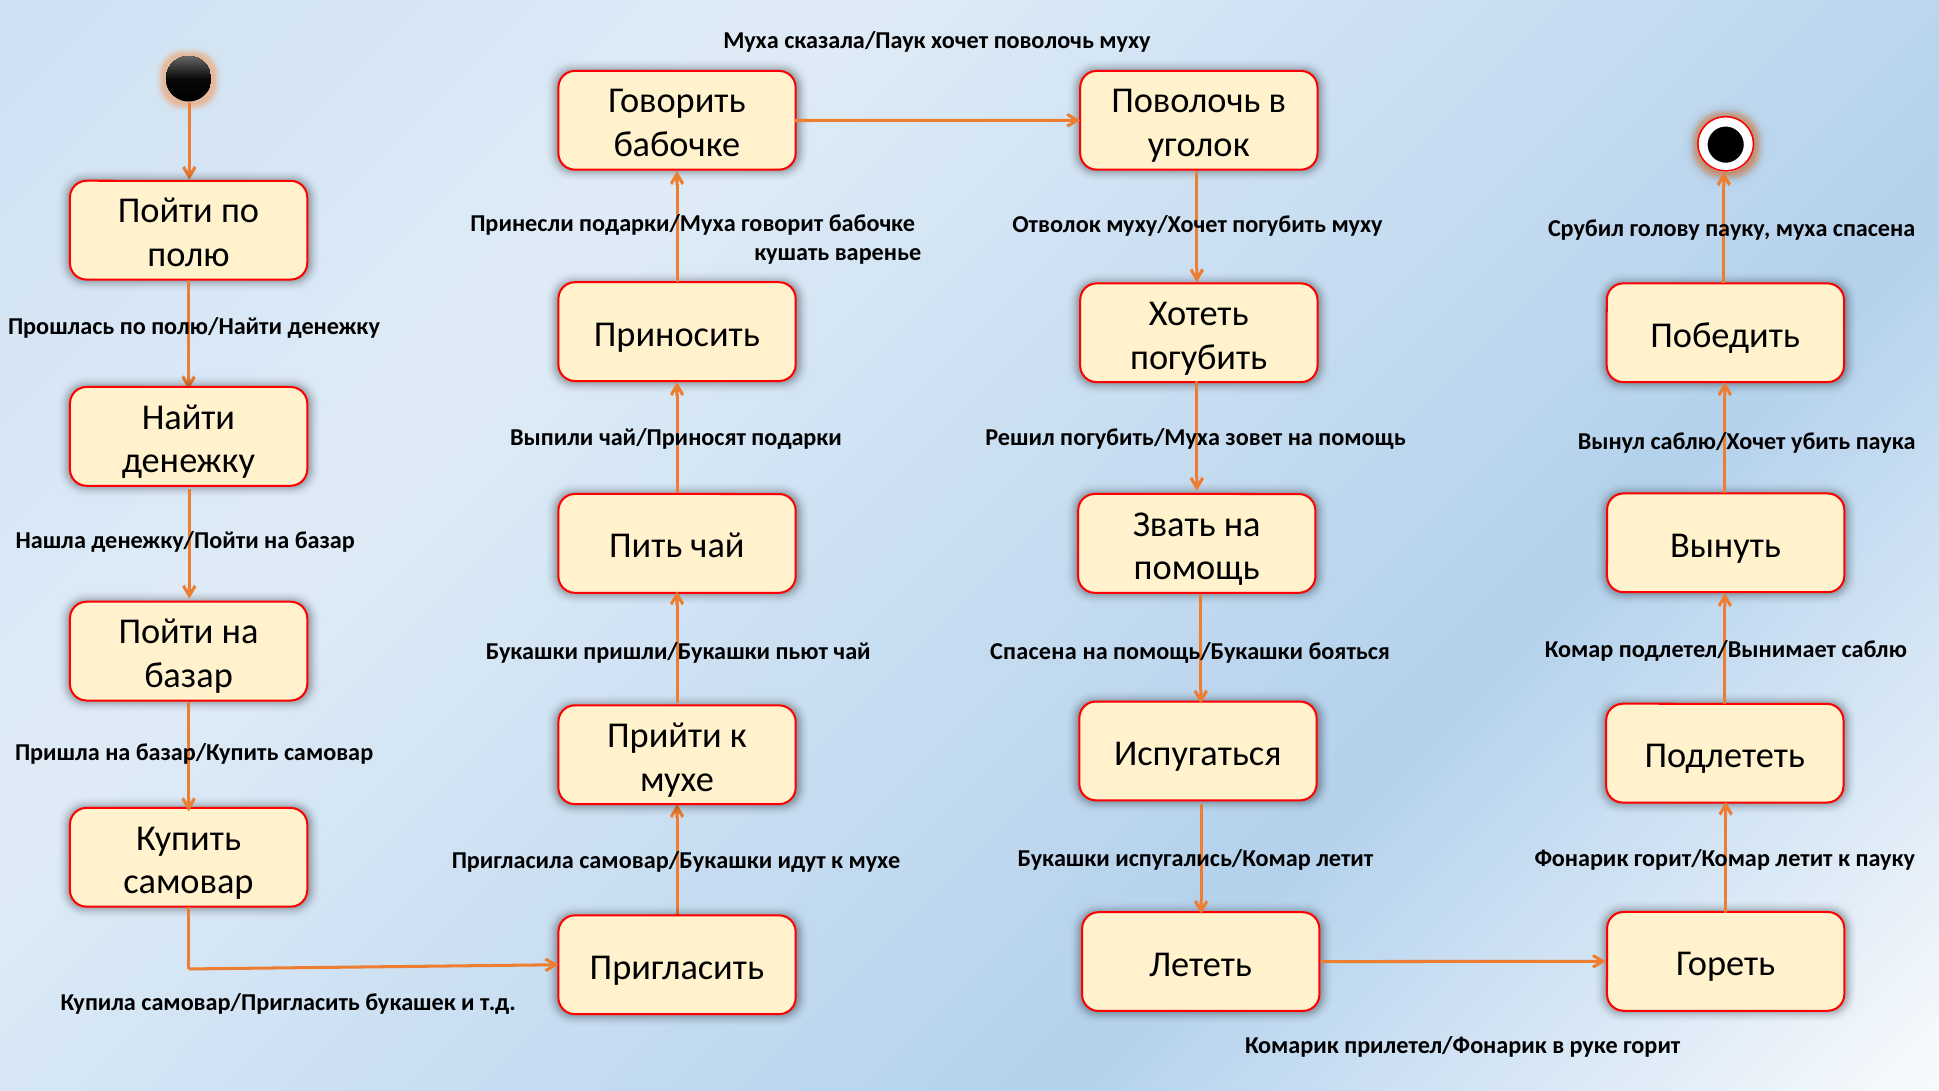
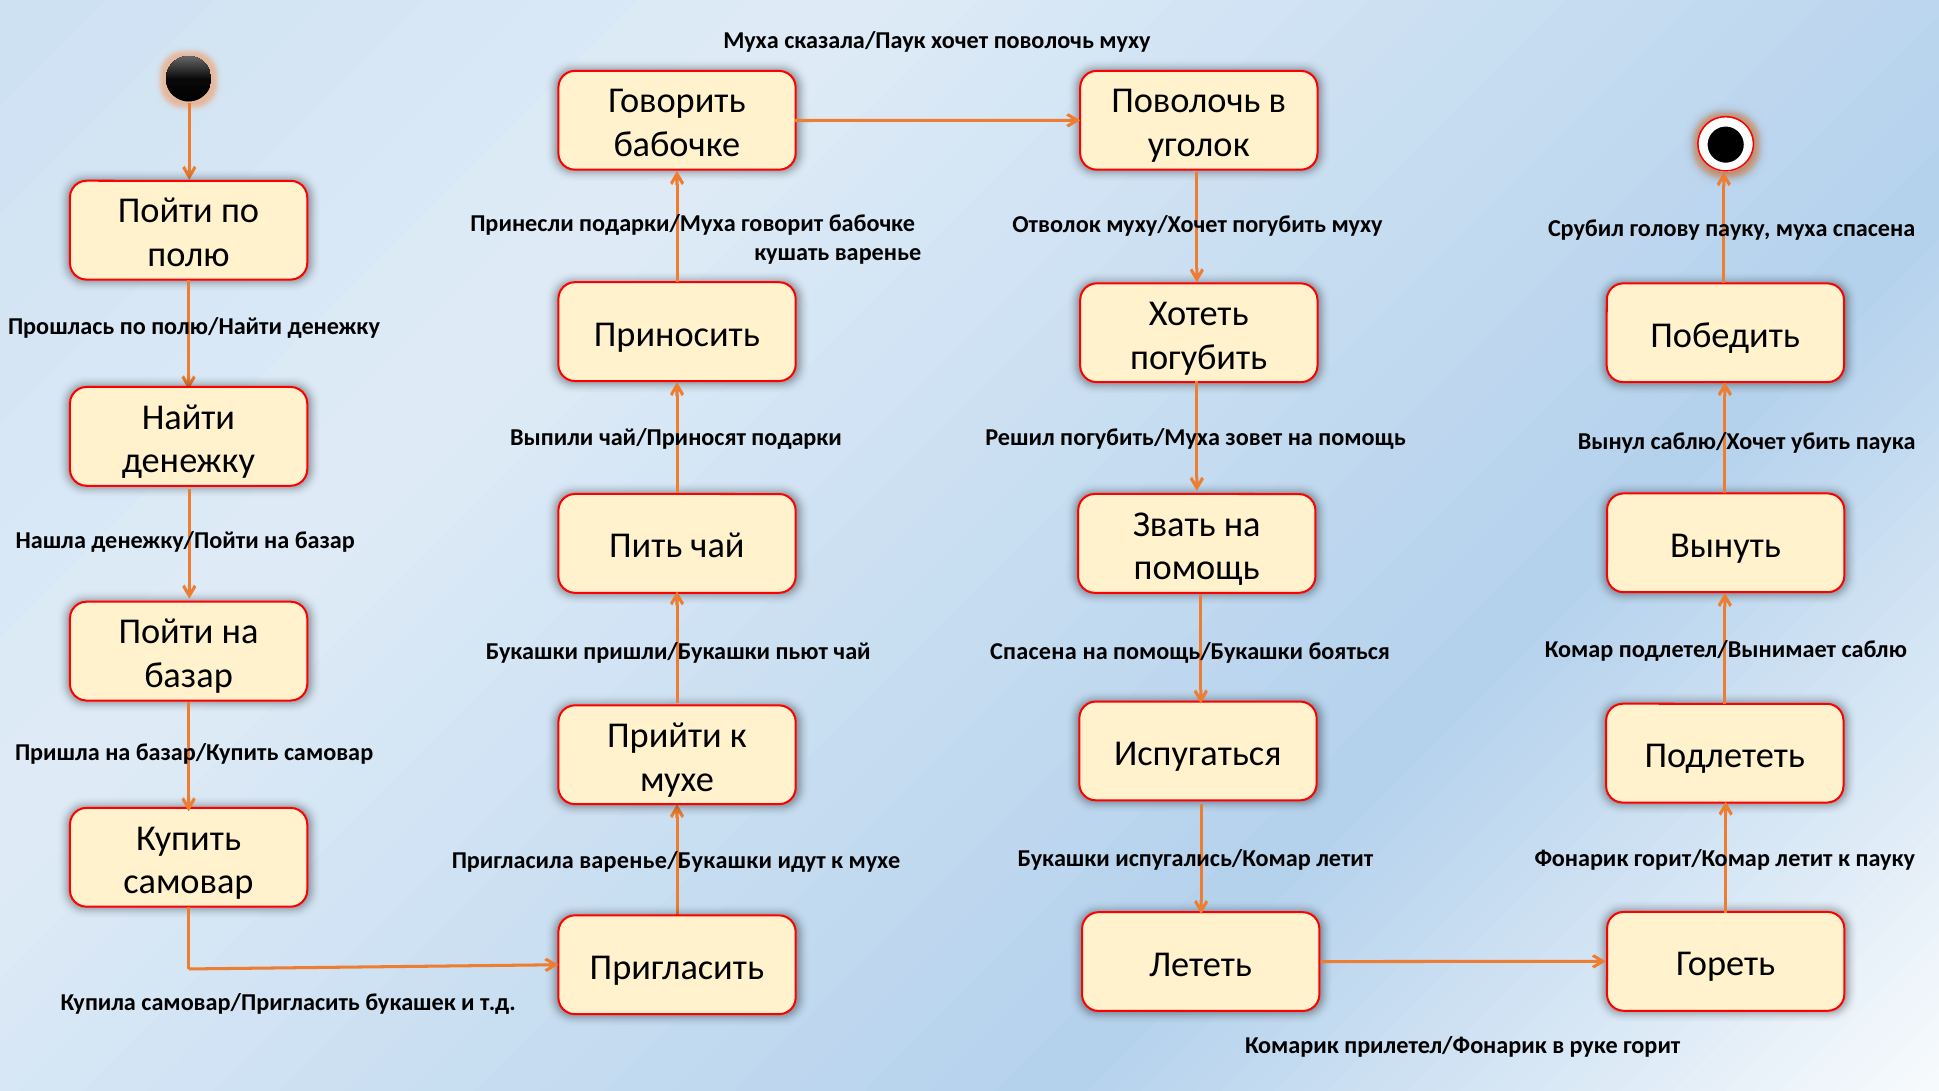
самовар/Букашки: самовар/Букашки -> варенье/Букашки (676, 860)
